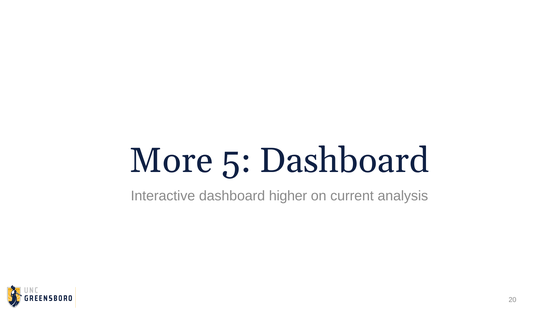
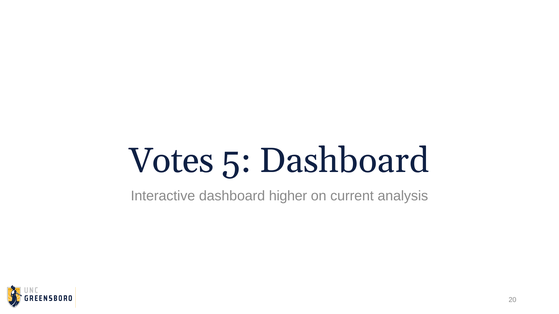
More: More -> Votes (172, 161)
